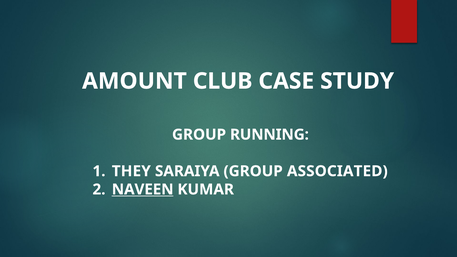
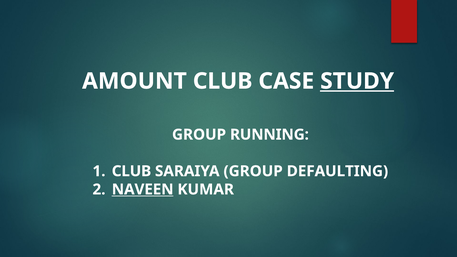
STUDY underline: none -> present (357, 81)
THEY: THEY -> CLUB (131, 171)
ASSOCIATED: ASSOCIATED -> DEFAULTING (337, 171)
